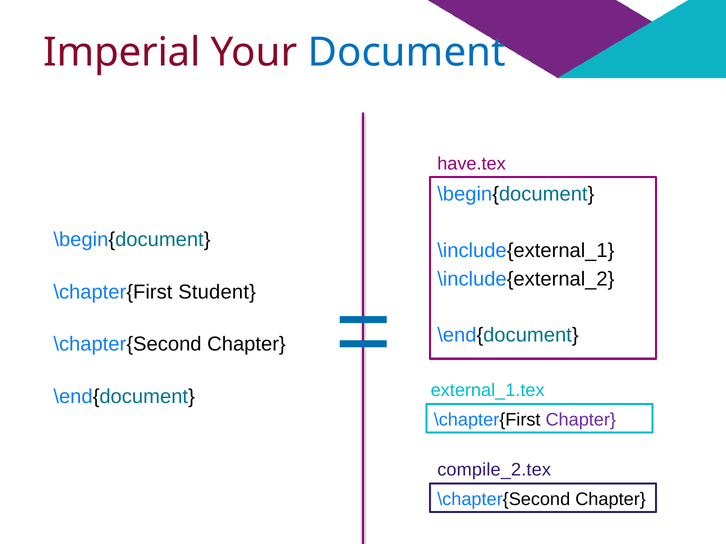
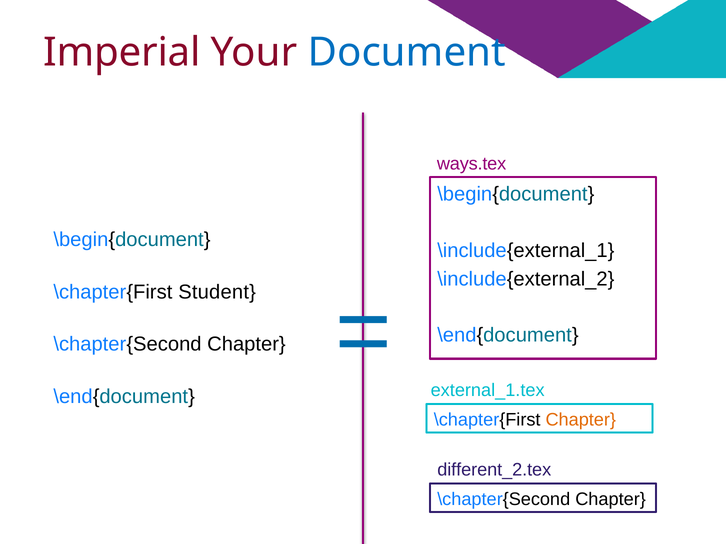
have.tex: have.tex -> ways.tex (472, 164)
Chapter colour: purple -> orange (581, 420)
compile_2.tex: compile_2.tex -> different_2.tex (494, 470)
